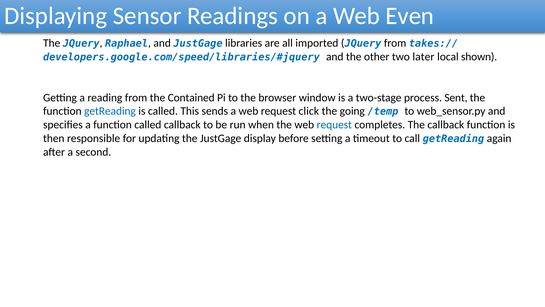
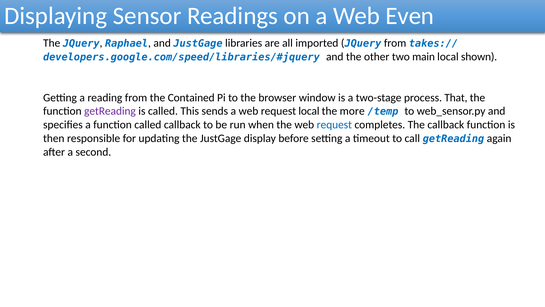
later: later -> main (424, 57)
Sent: Sent -> That (456, 97)
getReading colour: blue -> purple (110, 111)
request click: click -> local (309, 111)
going: going -> more (352, 111)
